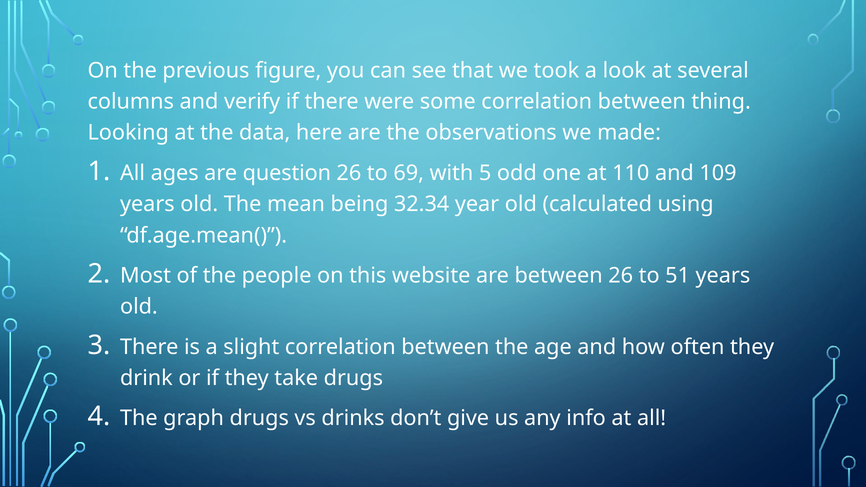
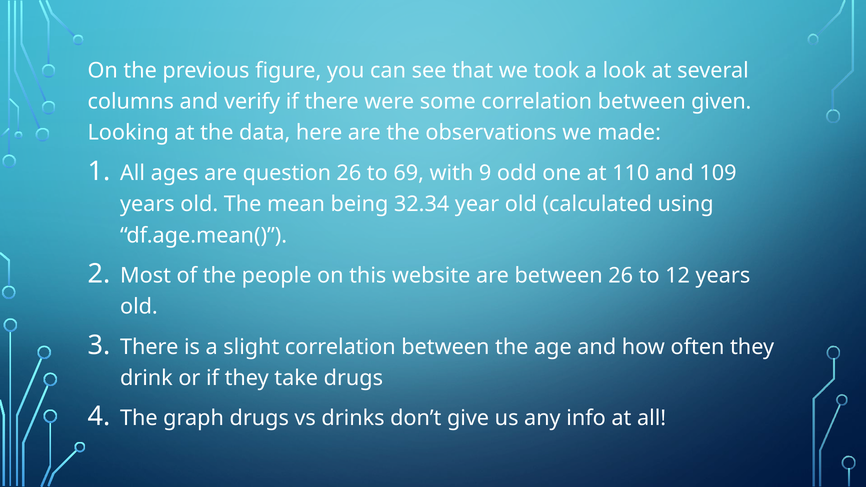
thing: thing -> given (721, 102)
5: 5 -> 9 (485, 173)
51: 51 -> 12 (678, 276)
